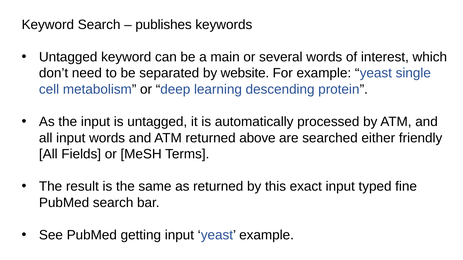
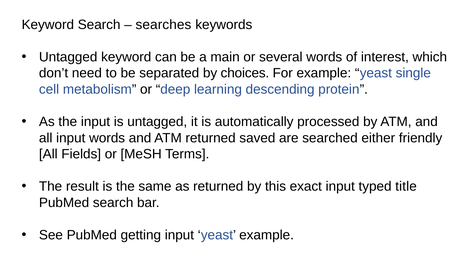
publishes: publishes -> searches (163, 25)
website: website -> choices (245, 73)
above: above -> saved (257, 138)
fine: fine -> title (406, 187)
